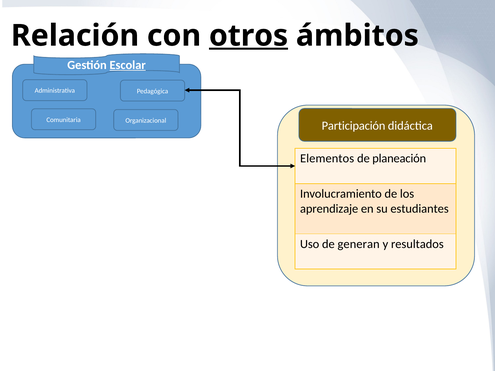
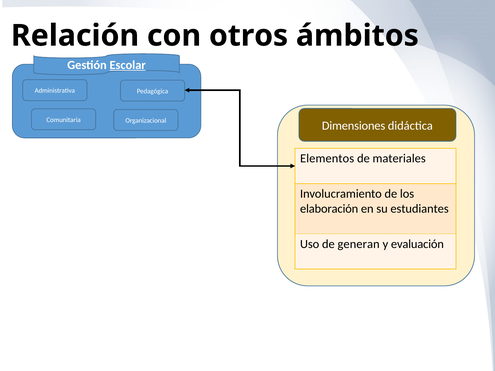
otros underline: present -> none (249, 36)
Participación: Participación -> Dimensiones (354, 126)
planeación: planeación -> materiales (399, 159)
aprendizaje: aprendizaje -> elaboración (329, 209)
resultados: resultados -> evaluación (417, 244)
